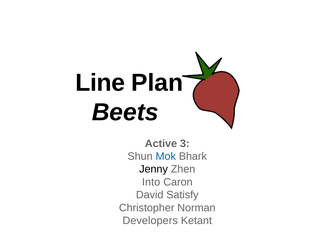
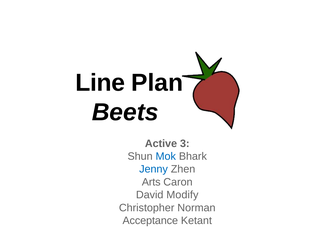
Jenny colour: black -> blue (154, 170)
Into: Into -> Arts (151, 182)
Satisfy: Satisfy -> Modify (182, 195)
Developers: Developers -> Acceptance (150, 221)
